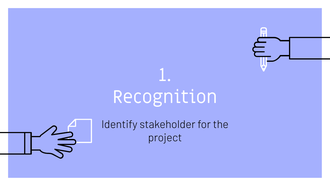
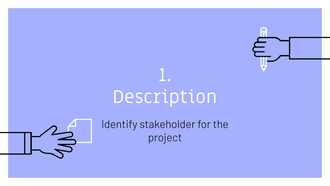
Recognition: Recognition -> Description (165, 97)
